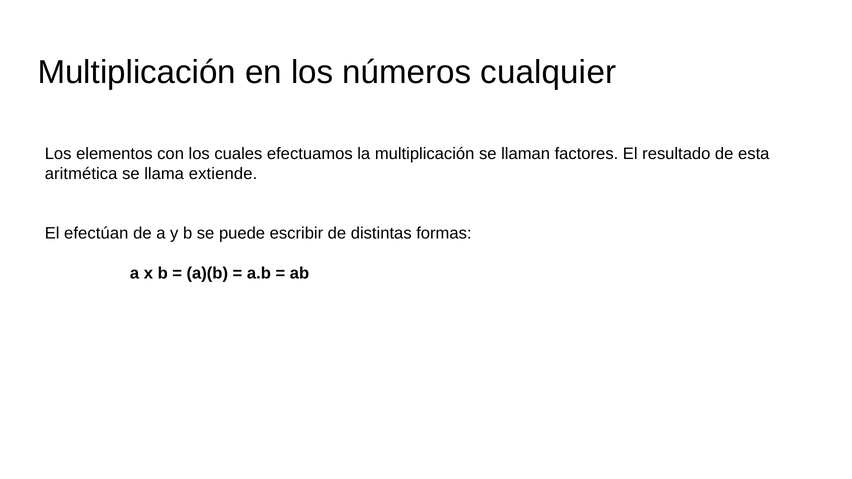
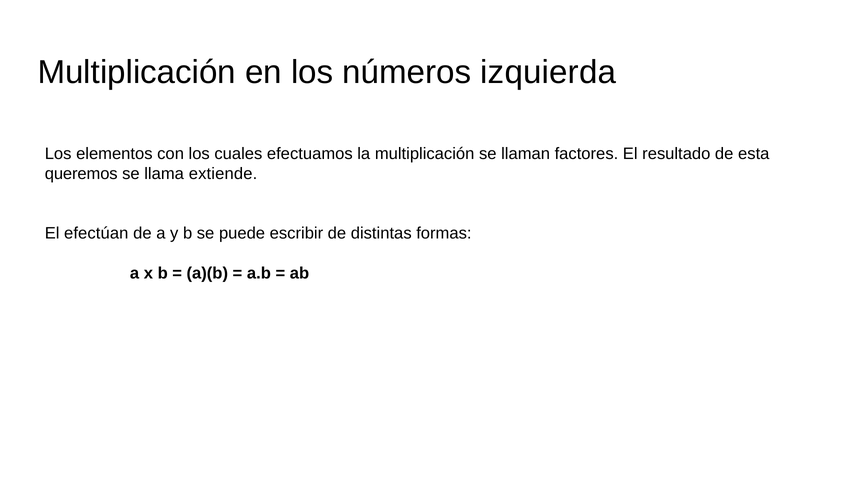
cualquier: cualquier -> izquierda (548, 72)
aritmética: aritmética -> queremos (81, 174)
